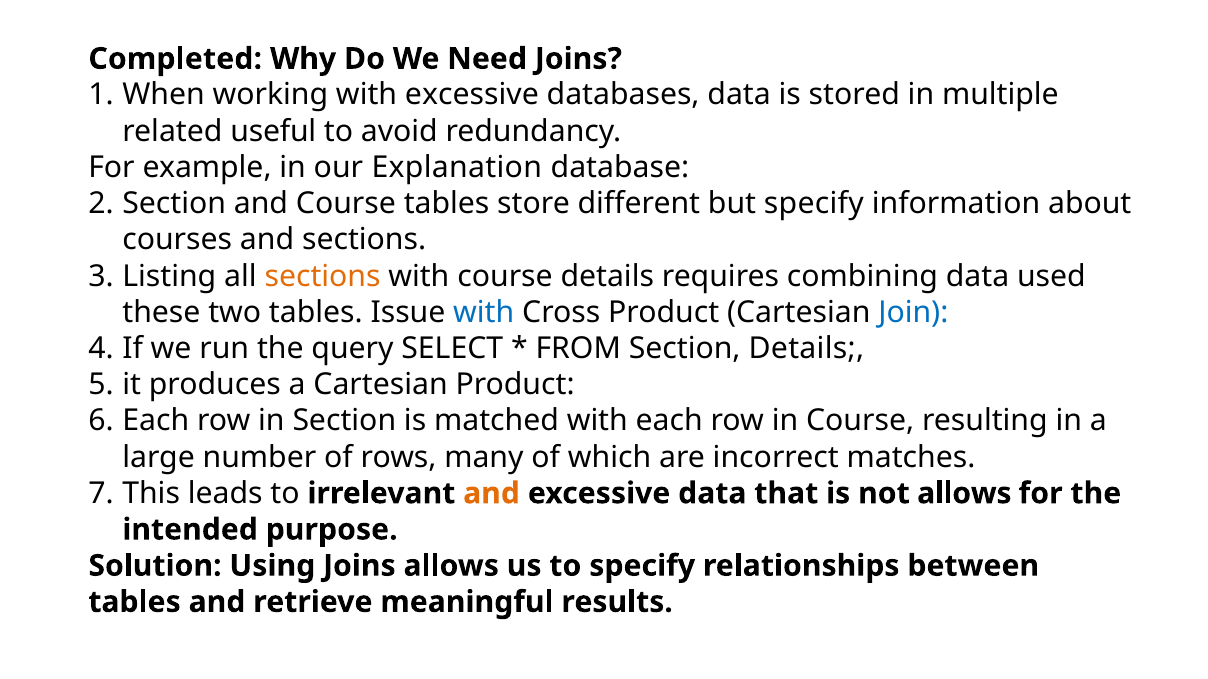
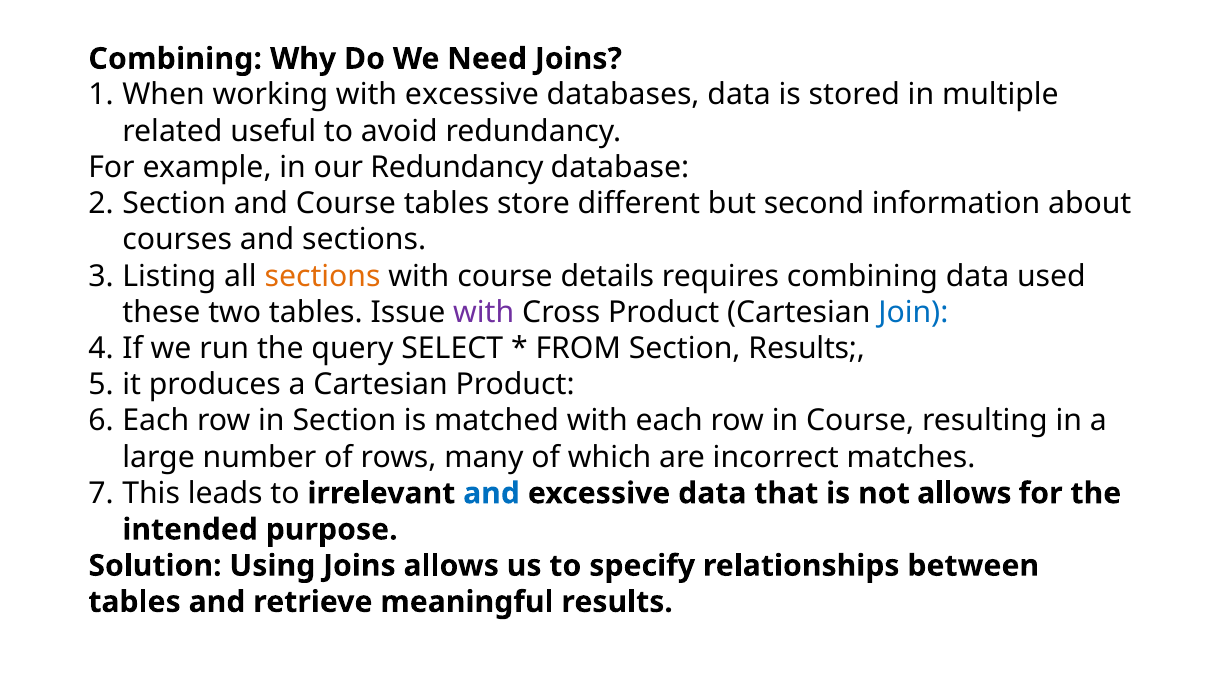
Completed: Completed -> Combining (175, 59)
our Explanation: Explanation -> Redundancy (457, 168)
but specify: specify -> second (814, 204)
with colour: blue -> purple (484, 313)
Section Details: Details -> Results (807, 349)
and colour: orange -> blue (492, 494)
